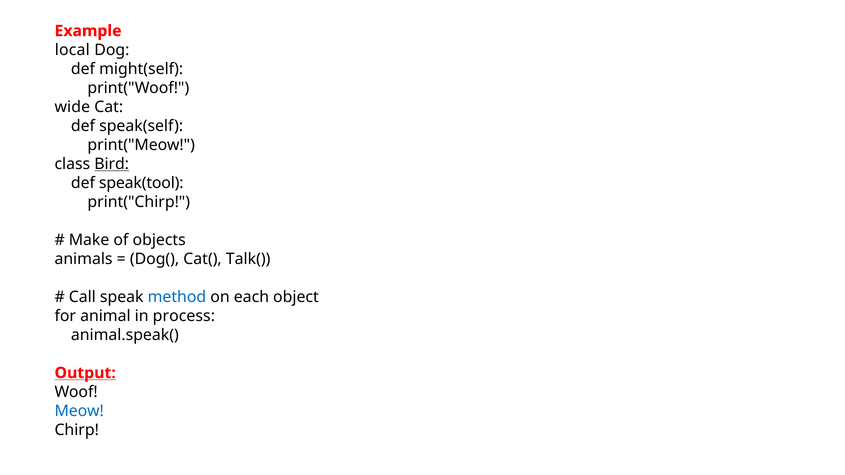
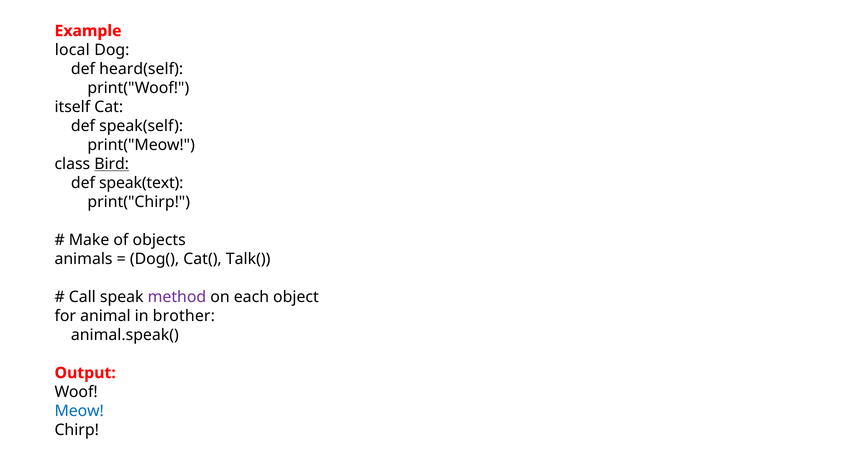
might(self: might(self -> heard(self (141, 69)
wide: wide -> itself (72, 107)
speak(tool: speak(tool -> speak(text (141, 183)
method colour: blue -> purple (177, 297)
process: process -> brother (184, 316)
Output underline: present -> none (85, 373)
